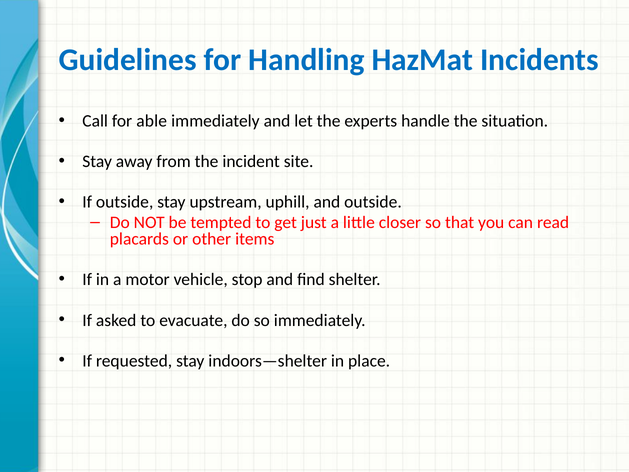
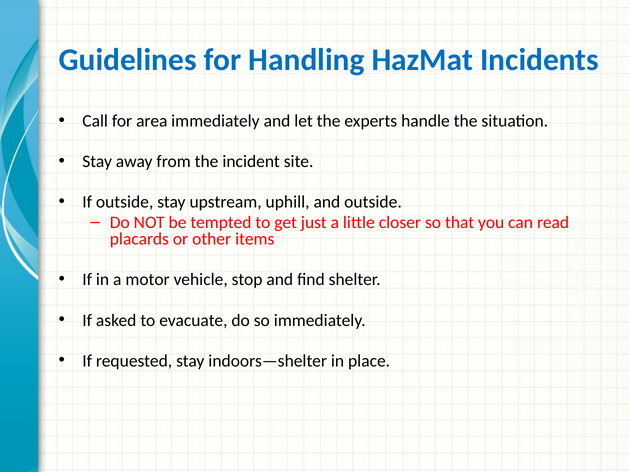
able: able -> area (152, 121)
